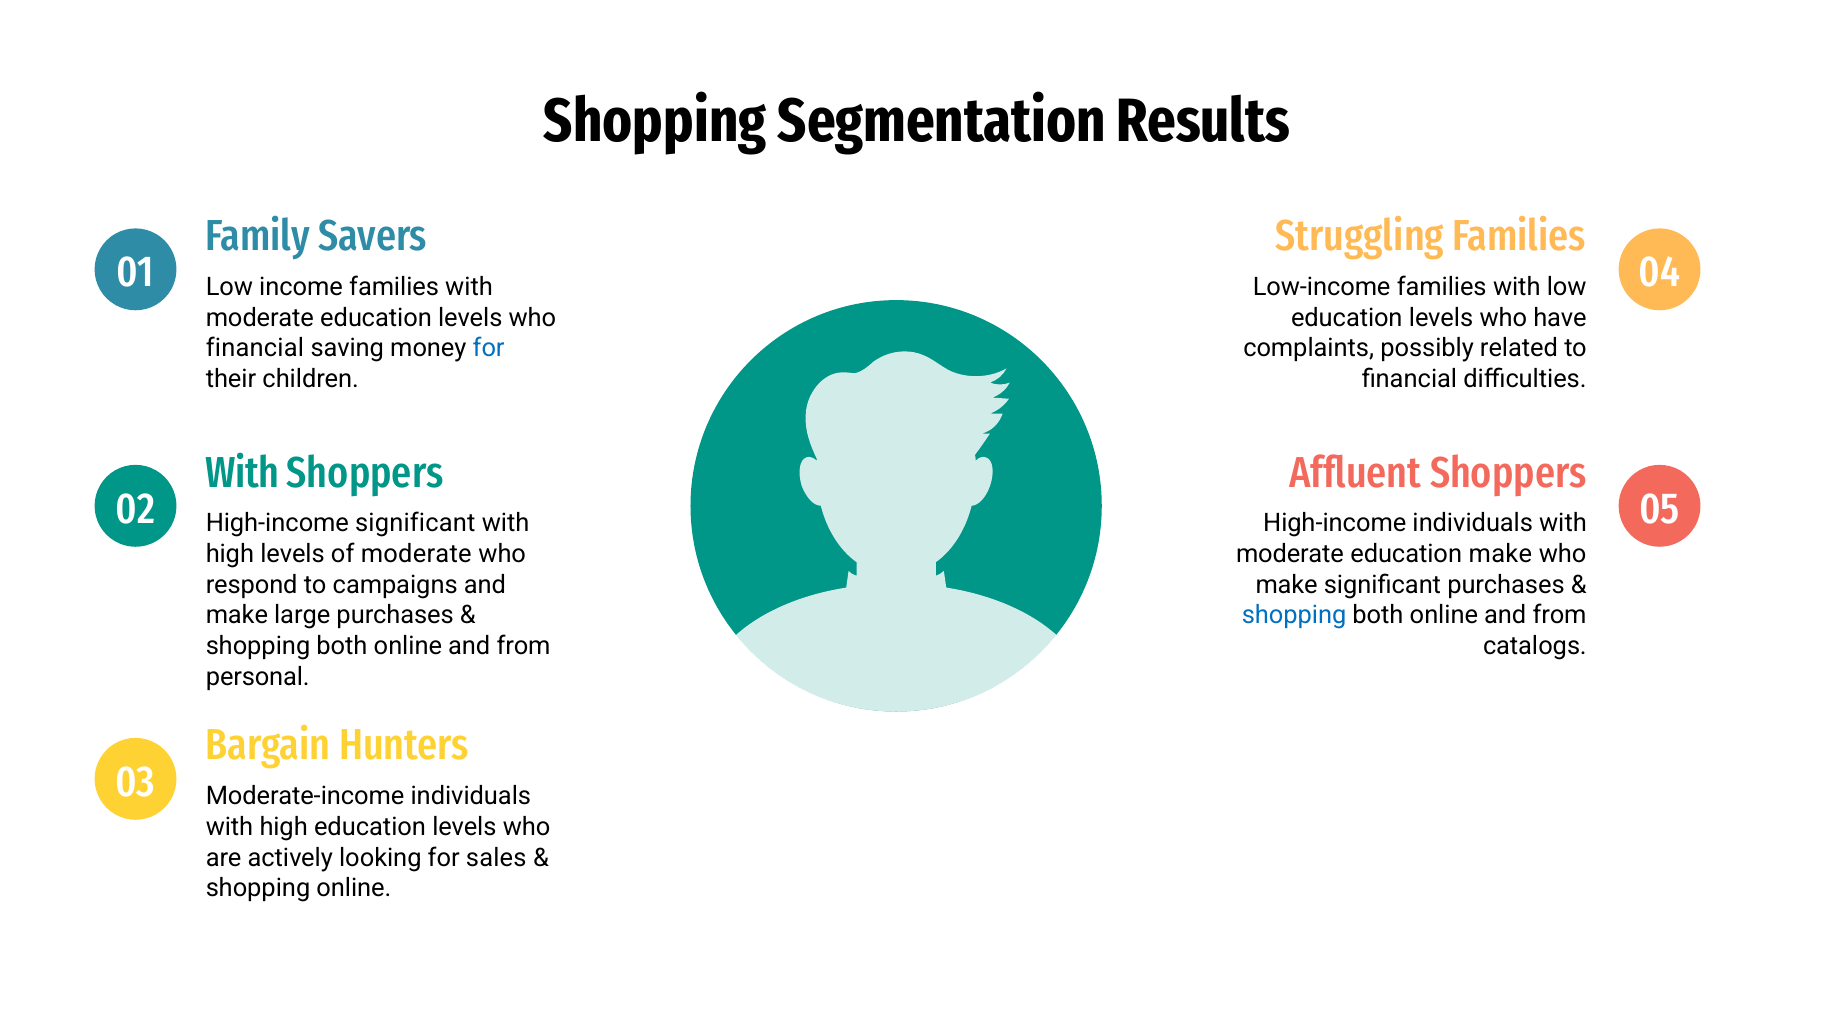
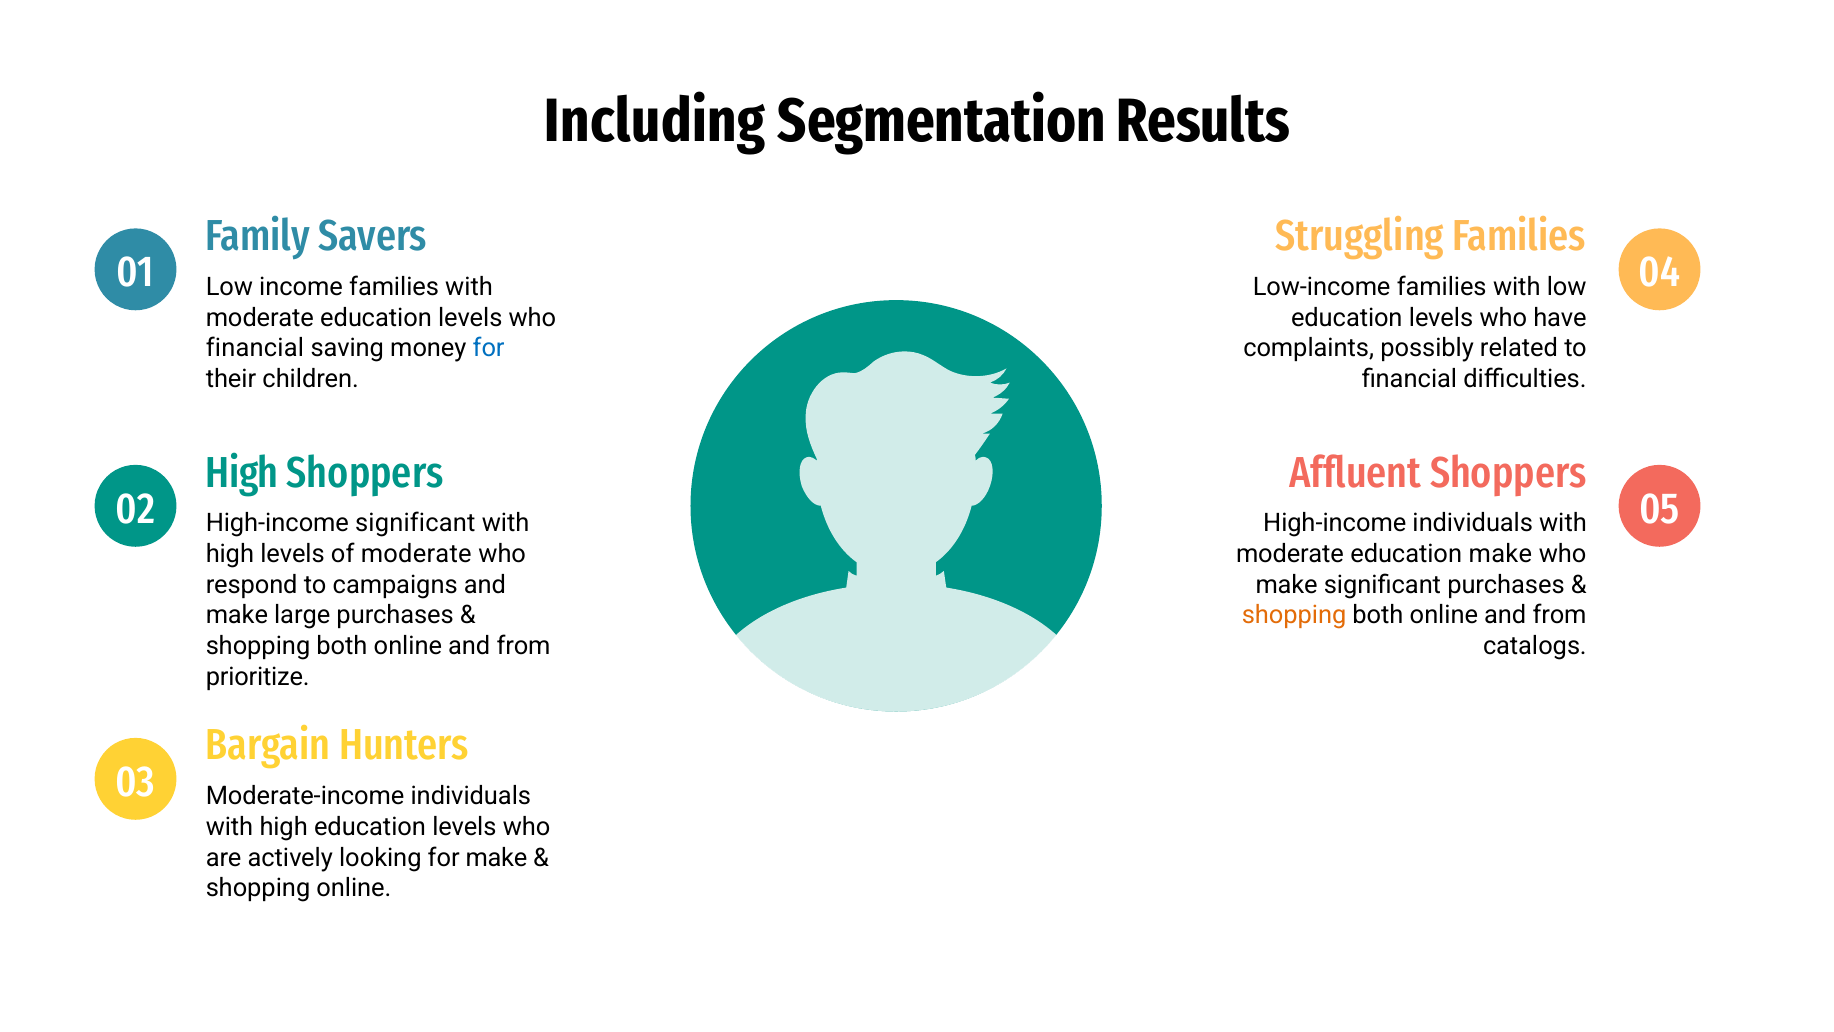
Shopping: Shopping -> Including (655, 121)
With: With -> High (242, 473)
shopping colour: blue -> orange (1294, 615)
personal: personal -> prioritize (258, 676)
for sales: sales -> make (496, 857)
